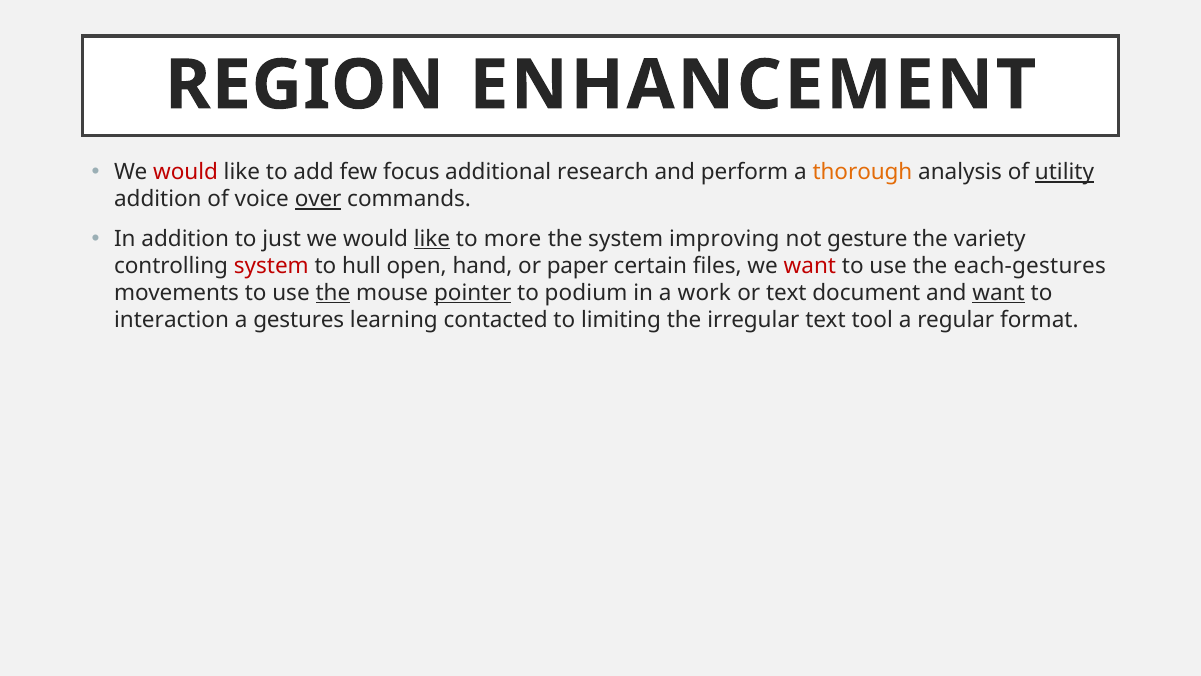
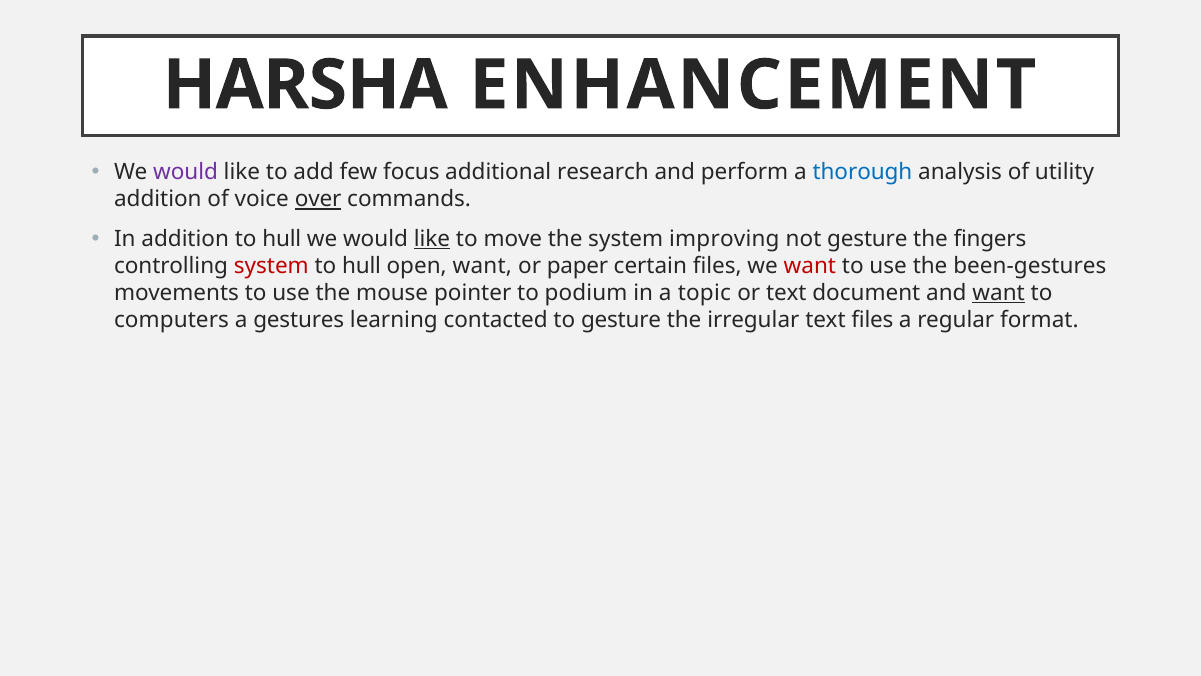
REGION: REGION -> HARSHA (305, 85)
would colour: red -> purple (186, 172)
thorough colour: orange -> blue (862, 172)
utility underline: present -> none (1064, 172)
addition to just: just -> hull (282, 239)
more: more -> move (513, 239)
variety: variety -> fingers (990, 239)
open hand: hand -> want (482, 266)
each-gestures: each-gestures -> been-gestures (1030, 266)
the underline: present -> none (333, 293)
pointer underline: present -> none (473, 293)
work: work -> topic (704, 293)
interaction: interaction -> computers (172, 320)
to limiting: limiting -> gesture (621, 320)
text tool: tool -> files (872, 320)
